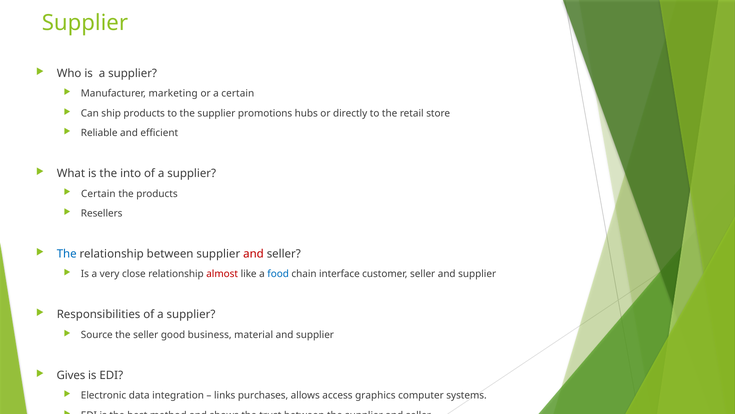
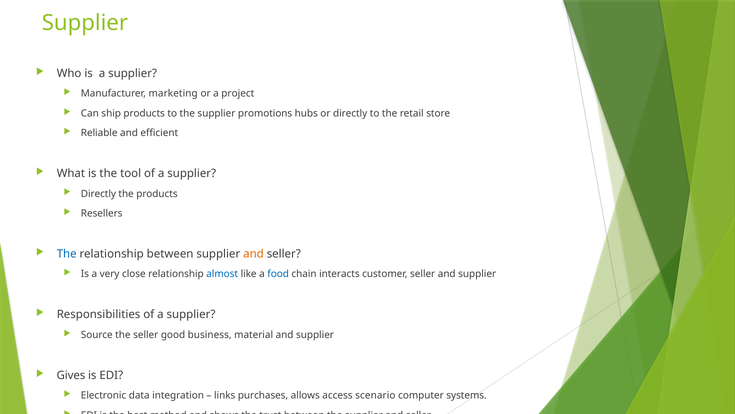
a certain: certain -> project (238, 94)
into: into -> tool (131, 173)
Certain: Certain -> Directly (98, 193)
and colour: red -> orange (253, 253)
almost colour: red -> blue (222, 274)
interface: interface -> interacts (339, 274)
graphics: graphics -> scenario (375, 395)
